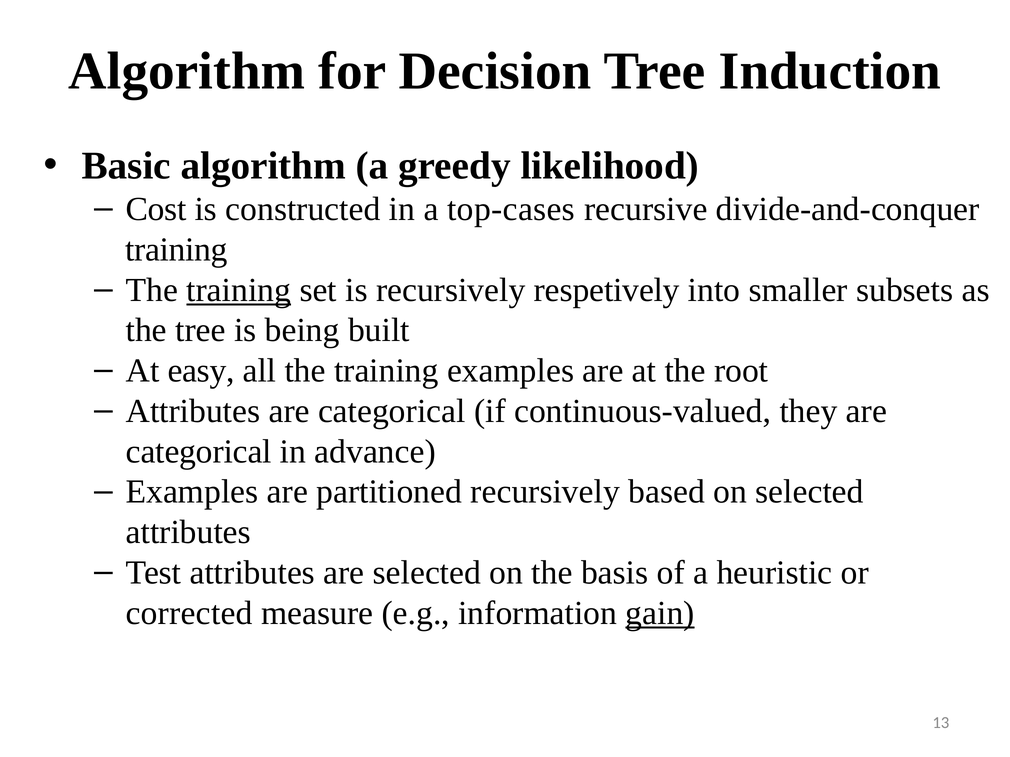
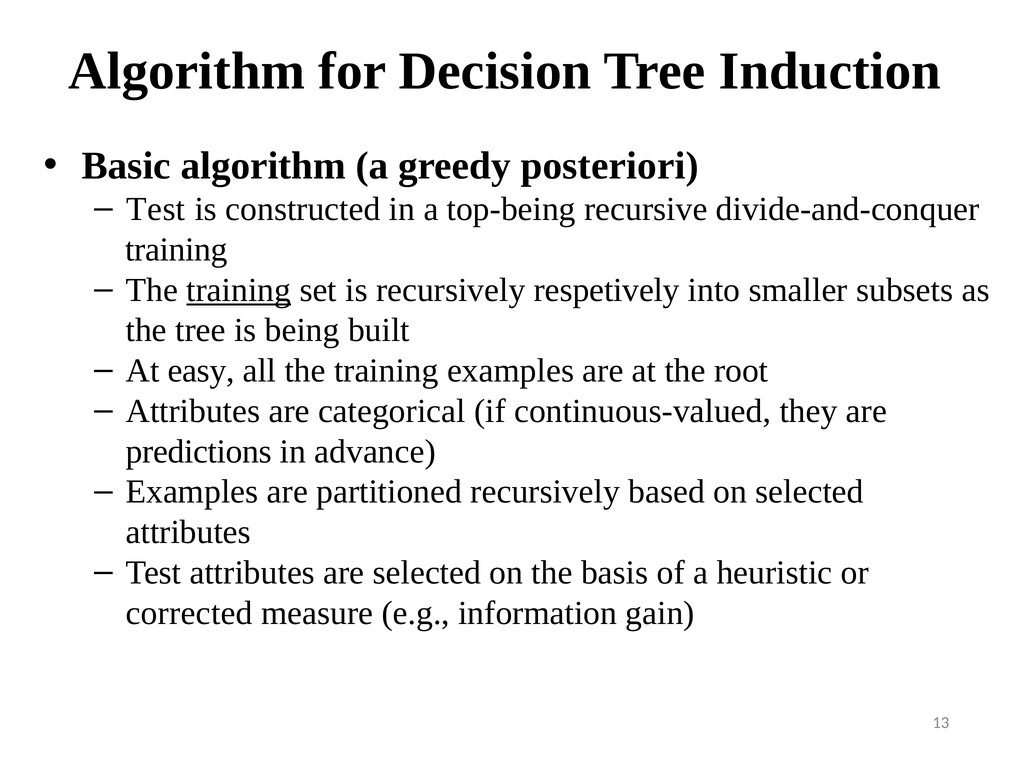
likelihood: likelihood -> posteriori (610, 166)
Cost: Cost -> Test (156, 209)
top-cases: top-cases -> top-being (511, 209)
categorical: categorical -> predictions (199, 452)
gain underline: present -> none (660, 613)
